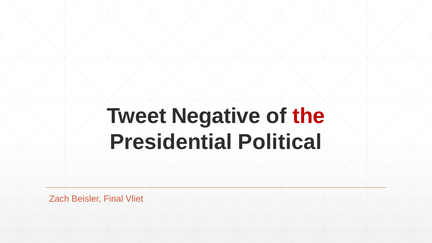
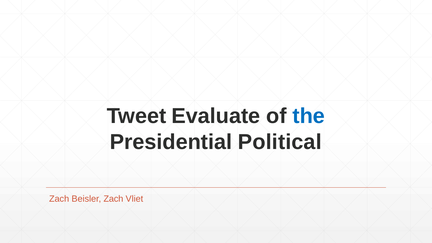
Negative: Negative -> Evaluate (216, 116)
the colour: red -> blue (309, 116)
Beisler Final: Final -> Zach (113, 199)
